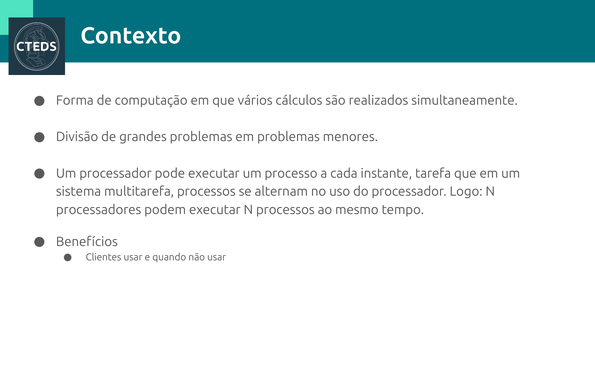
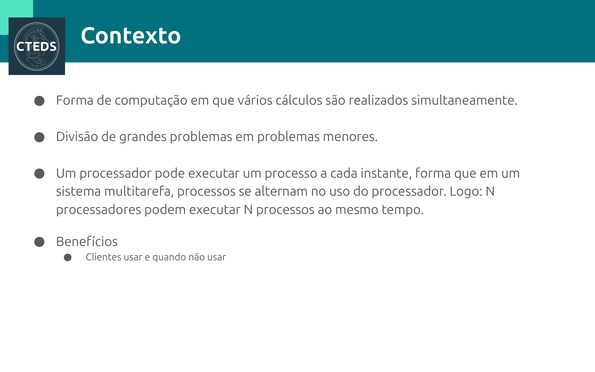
instante tarefa: tarefa -> forma (433, 173)
